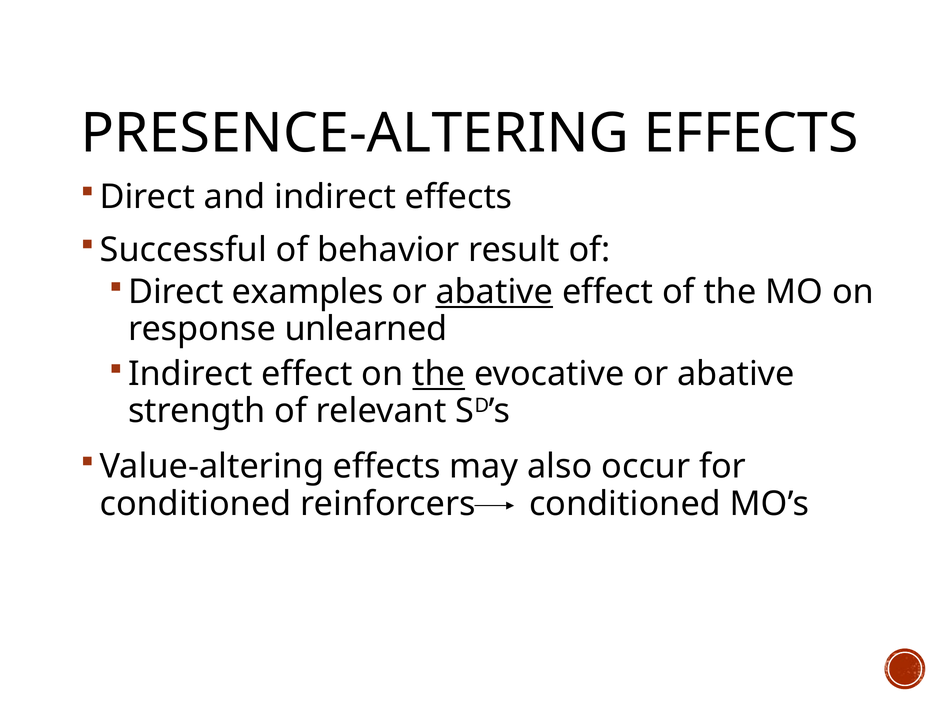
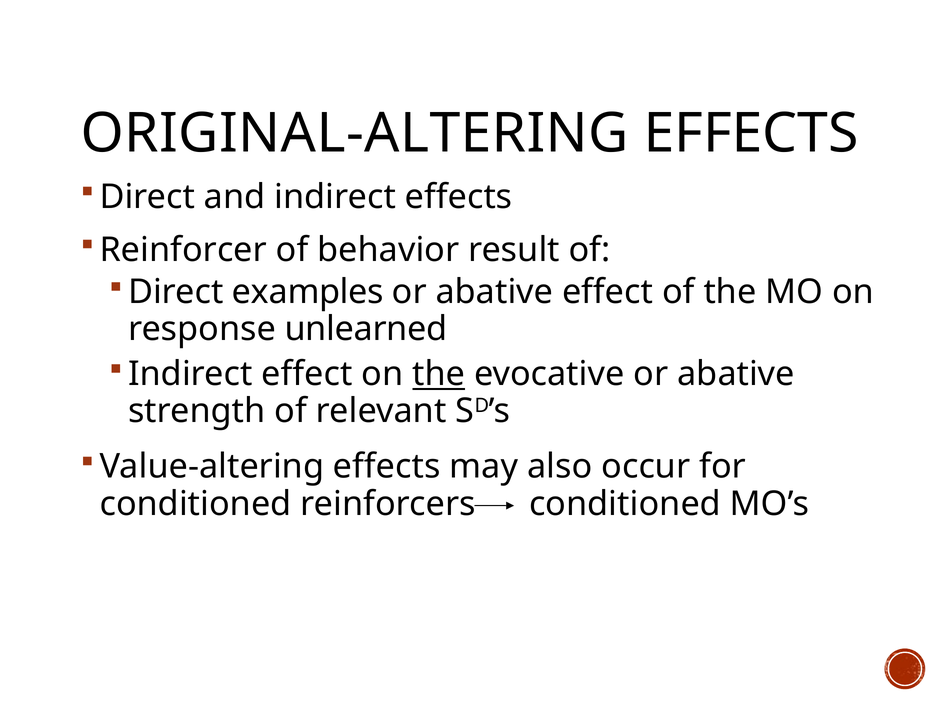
PRESENCE-ALTERING: PRESENCE-ALTERING -> ORIGINAL-ALTERING (355, 133)
Successful: Successful -> Reinforcer (183, 250)
abative underline: present -> none (494, 292)
